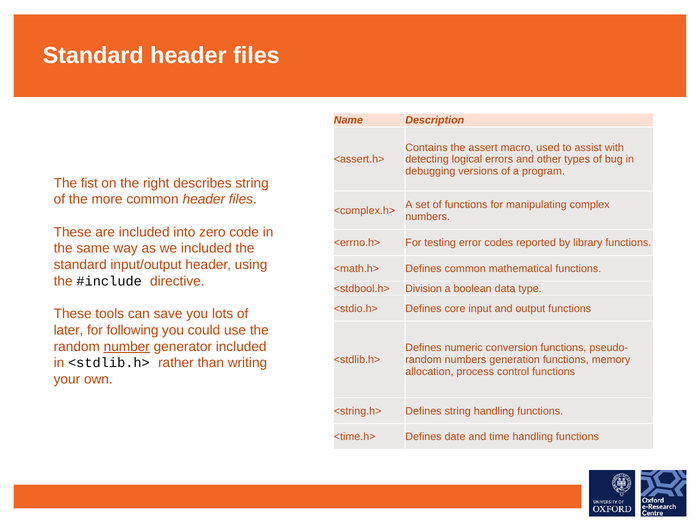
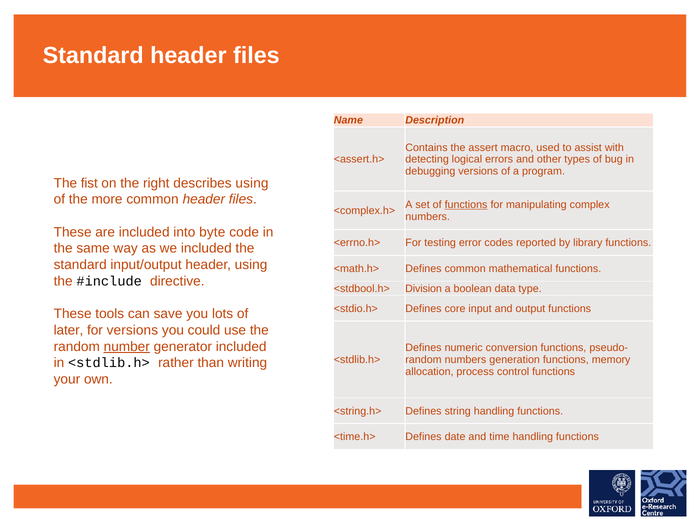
describes string: string -> using (252, 183)
functions underline: none -> present (466, 205)
zero: zero -> byte (212, 232)
for following: following -> versions (132, 330)
